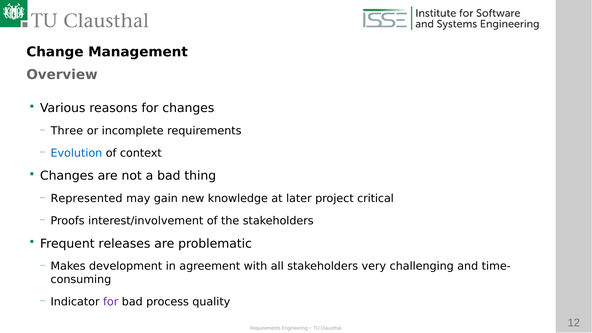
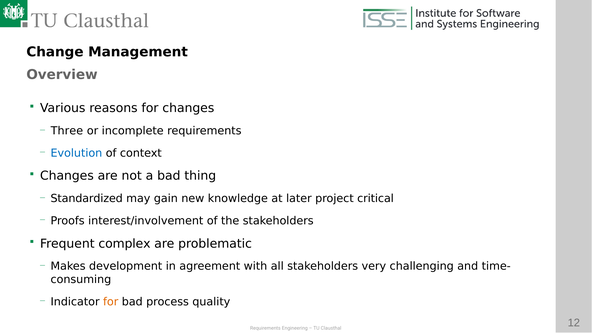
Represented: Represented -> Standardized (87, 199)
releases: releases -> complex (124, 244)
for colour: purple -> orange (111, 302)
